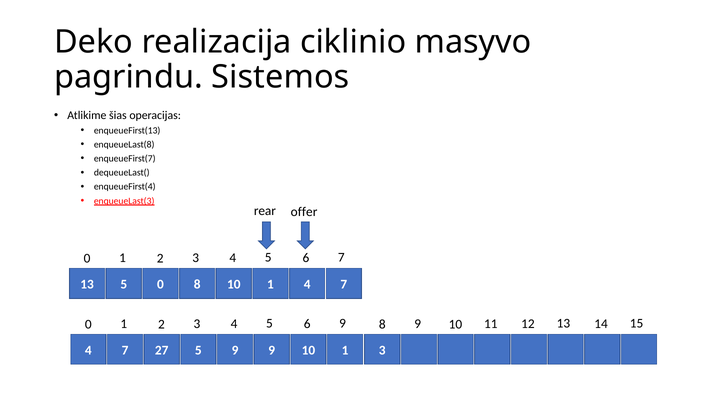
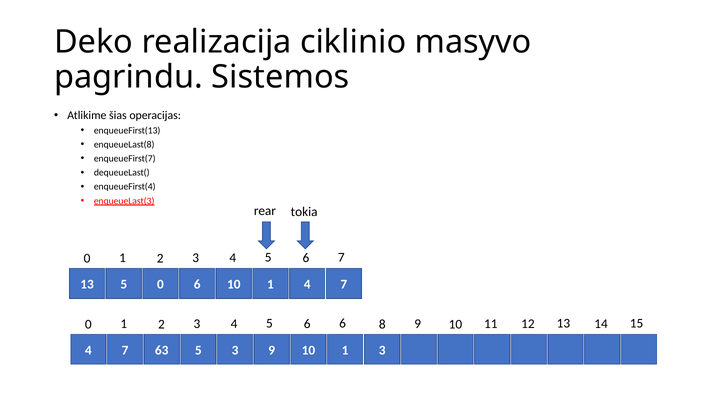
offer: offer -> tokia (304, 212)
0 8: 8 -> 6 (197, 284)
6 9: 9 -> 6 (343, 323)
27: 27 -> 63 (162, 350)
5 9: 9 -> 3 (235, 350)
